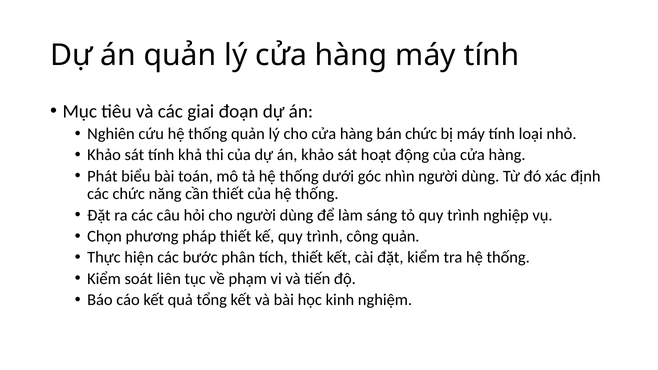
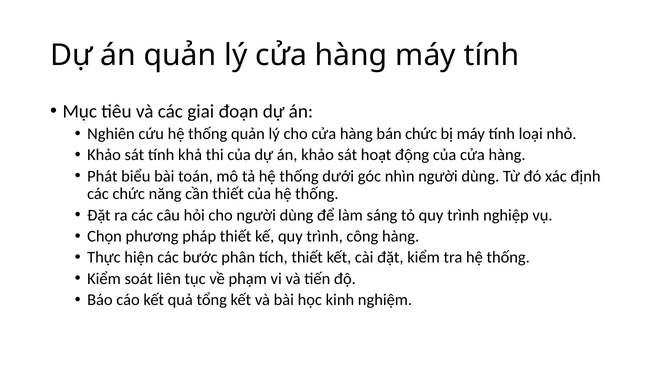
công quản: quản -> hàng (401, 236)
